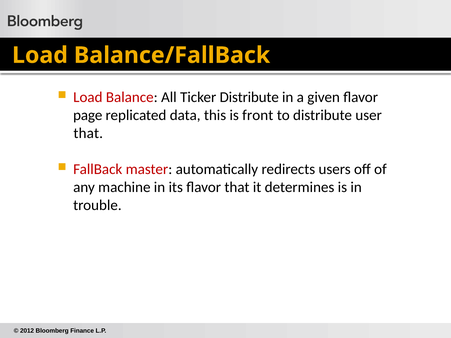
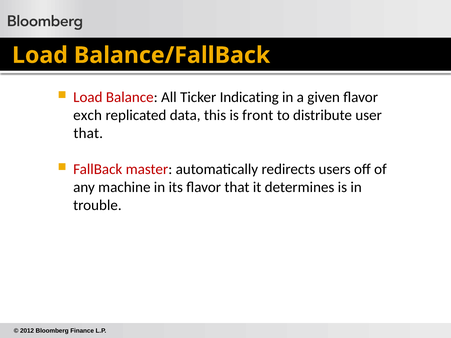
Ticker Distribute: Distribute -> Indicating (249, 97)
page: page -> exch (88, 115)
